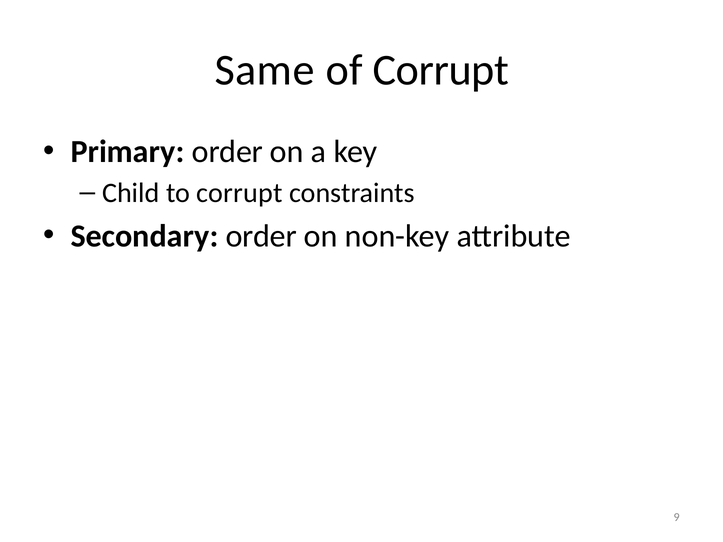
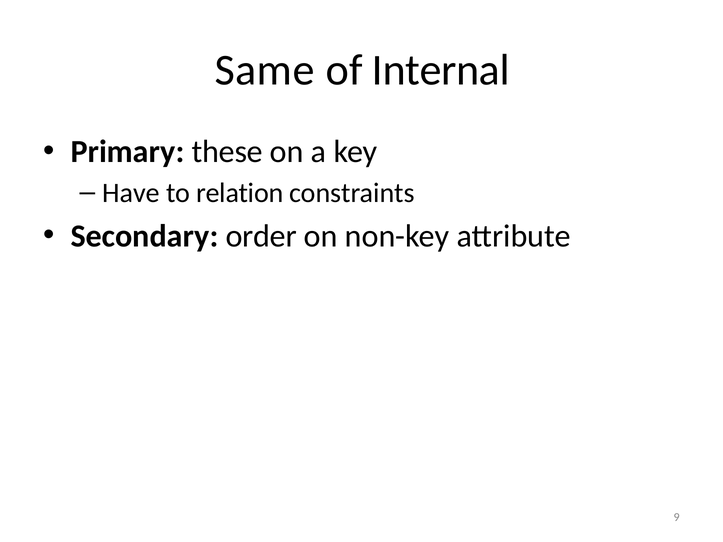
of Corrupt: Corrupt -> Internal (441, 70)
Primary order: order -> these (227, 152)
Child: Child -> Have (131, 193)
to corrupt: corrupt -> relation (240, 193)
